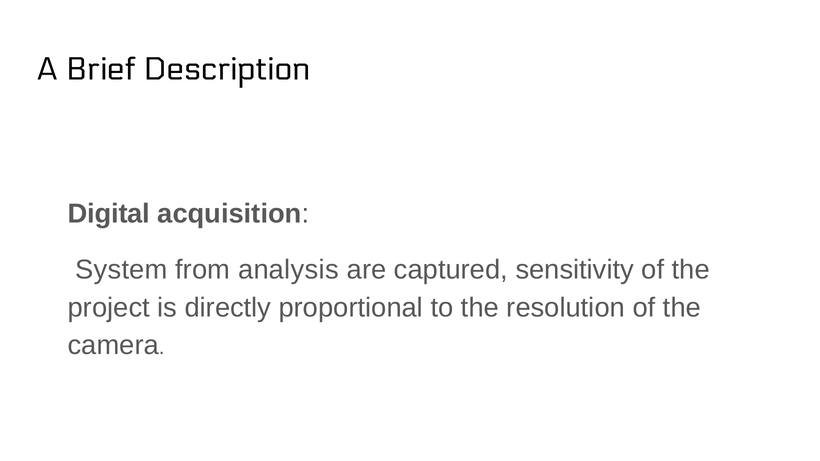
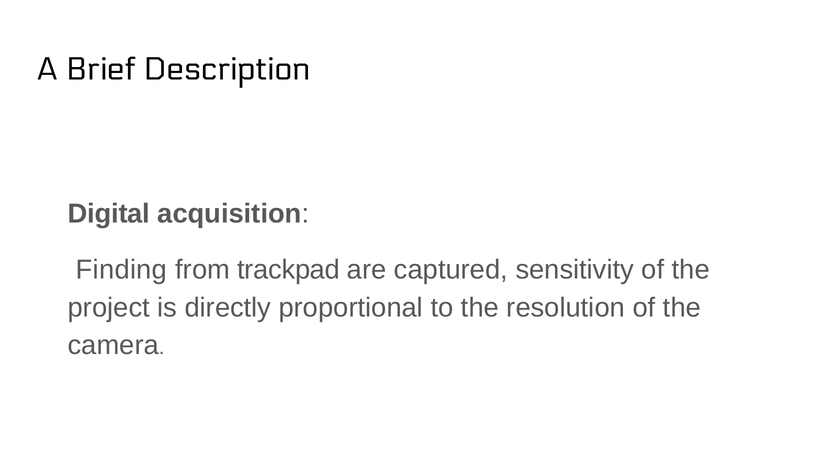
System: System -> Finding (121, 270)
analysis: analysis -> trackpad (289, 270)
